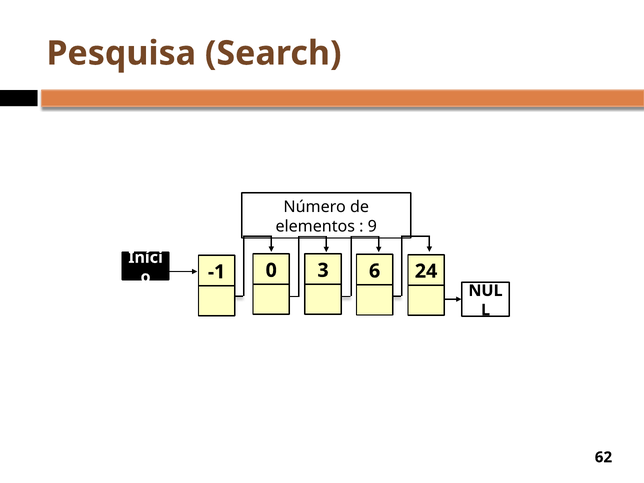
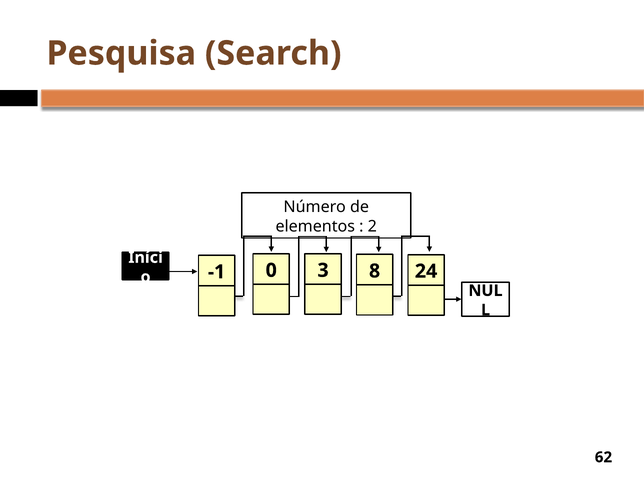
9: 9 -> 2 (372, 226)
6: 6 -> 8 (375, 271)
